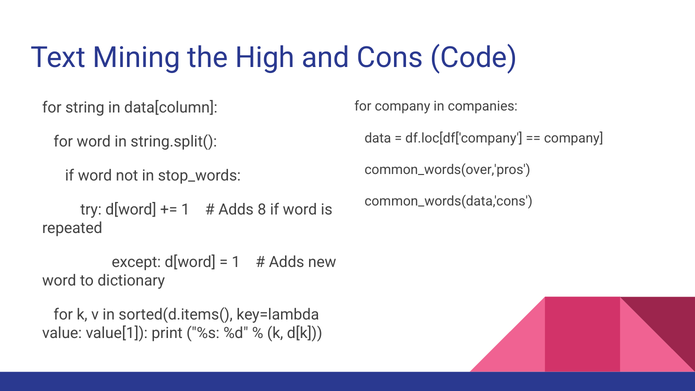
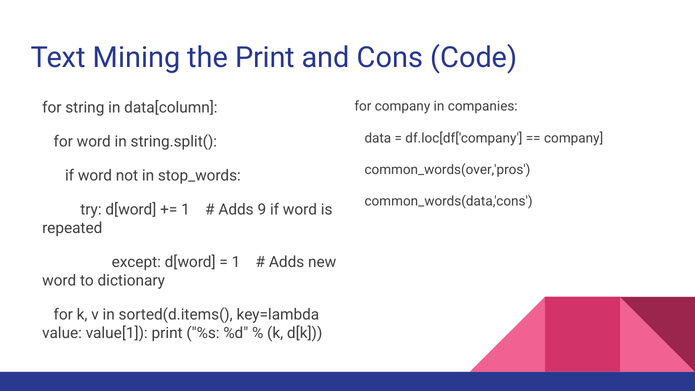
the High: High -> Print (265, 58)
8: 8 -> 9 (262, 210)
